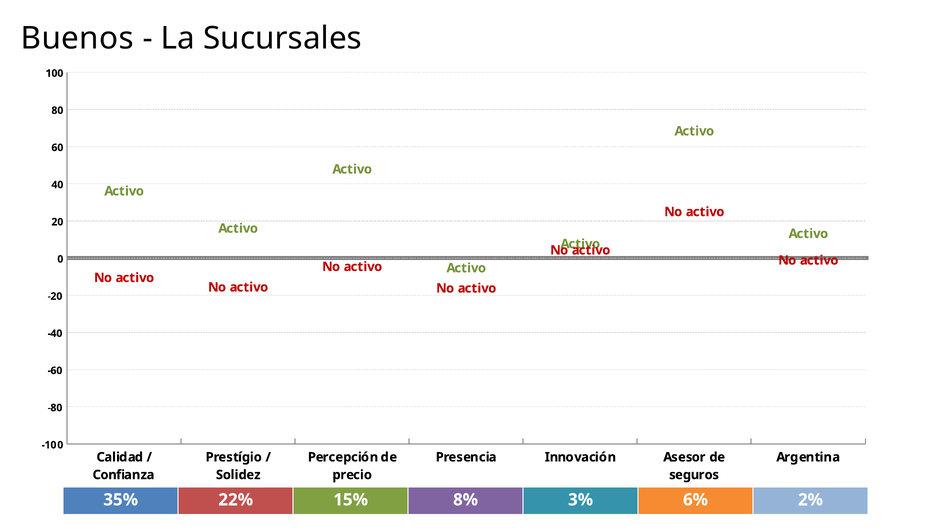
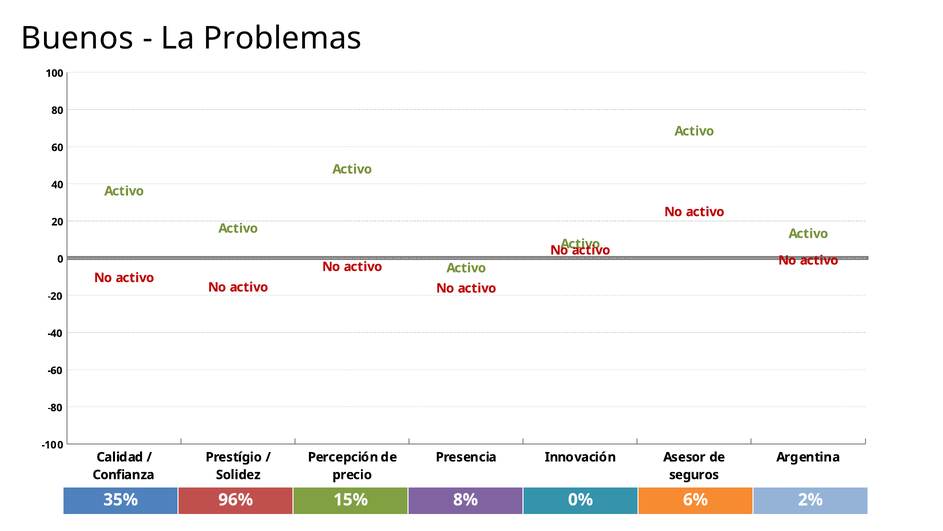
Sucursales: Sucursales -> Problemas (283, 38)
22%: 22% -> 96% (236, 499)
3%: 3% -> 0% (581, 499)
